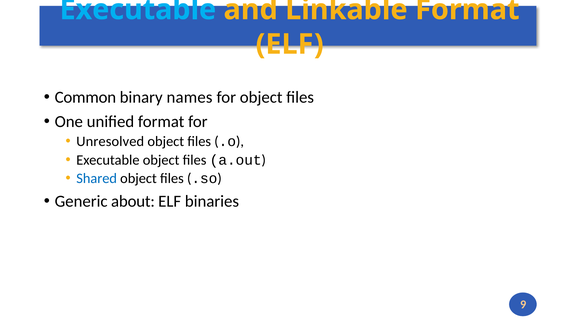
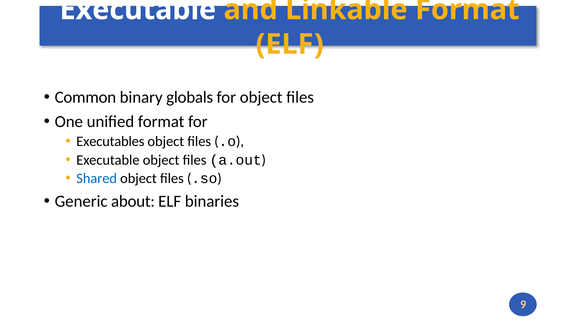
Executable colour: light blue -> white (138, 10)
names: names -> globals (190, 97)
Unresolved: Unresolved -> Executables (110, 141)
